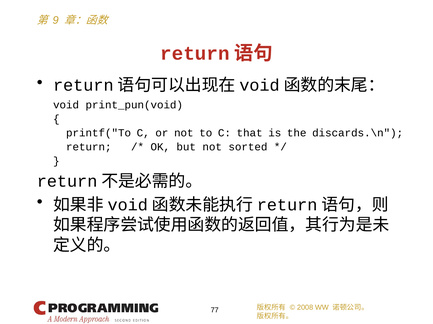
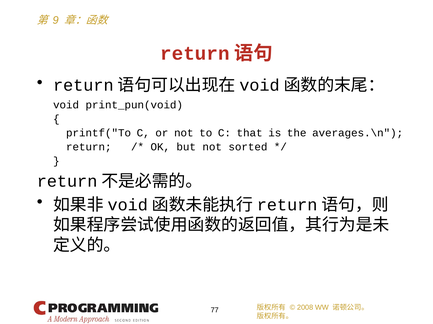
discards.\n: discards.\n -> averages.\n (358, 133)
